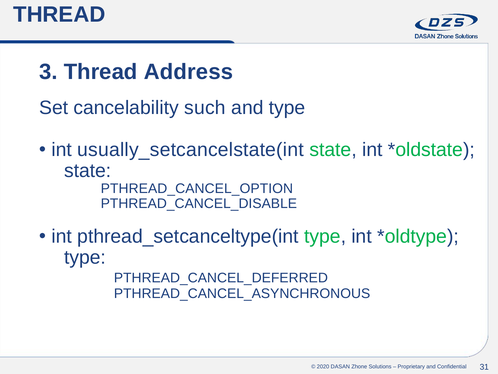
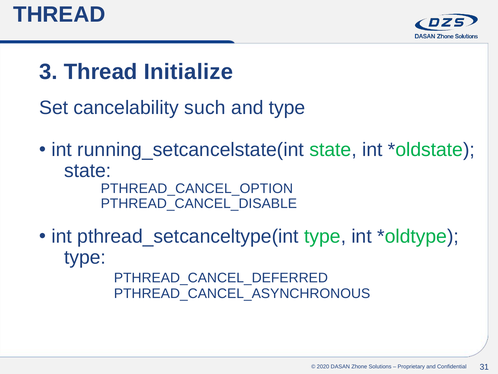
Address: Address -> Initialize (188, 72)
usually_setcancelstate(int: usually_setcancelstate(int -> running_setcancelstate(int (191, 150)
